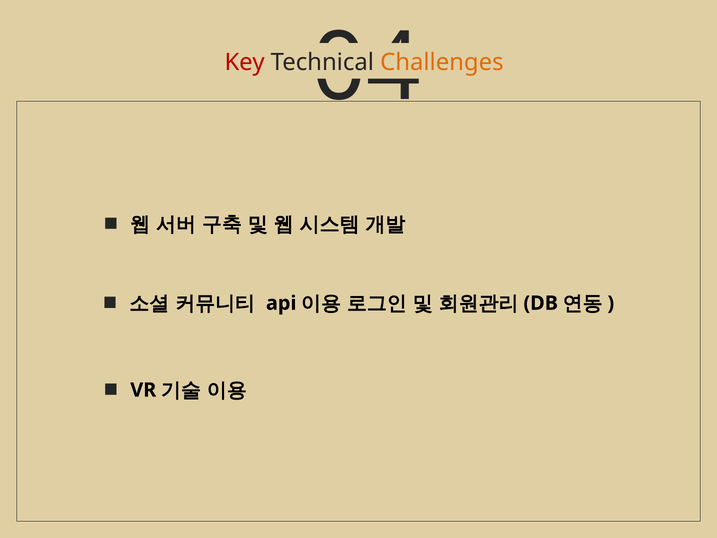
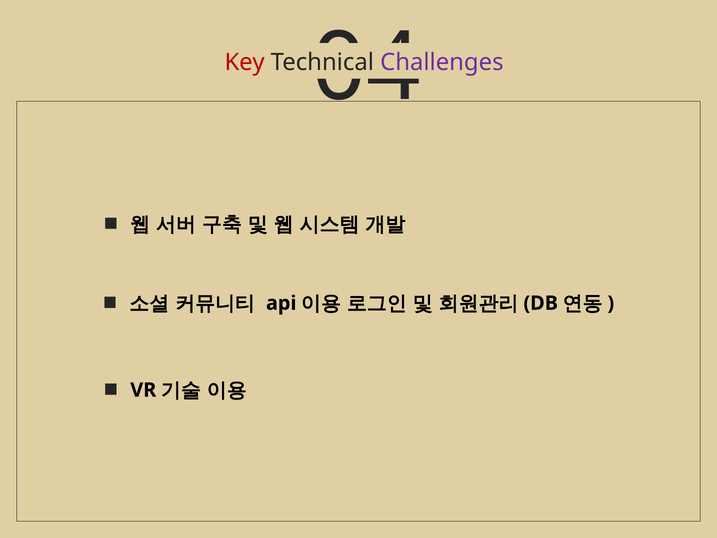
Challenges colour: orange -> purple (442, 63)
